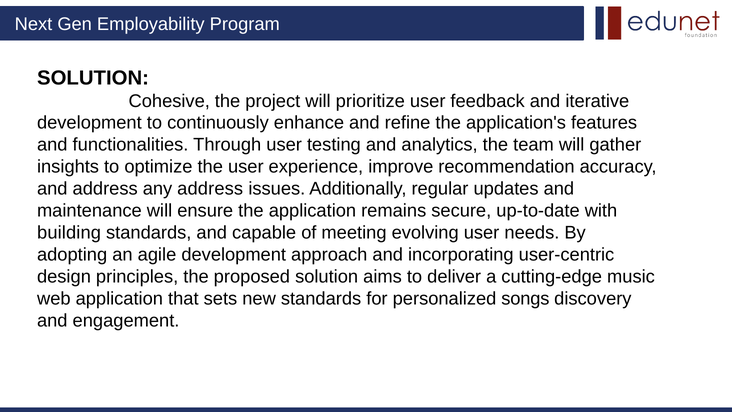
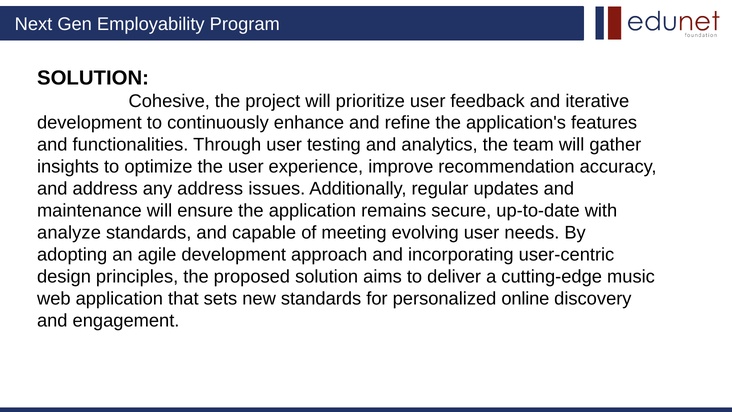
building: building -> analyze (69, 233)
songs: songs -> online (525, 299)
